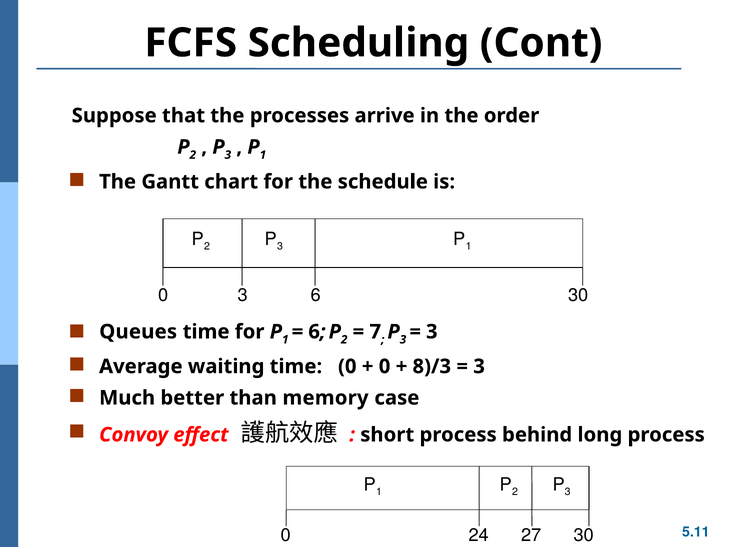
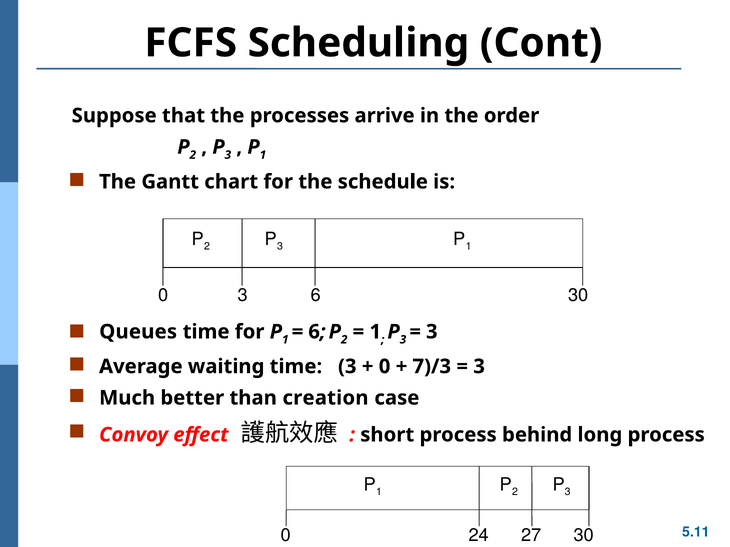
7: 7 -> 1 (375, 332)
time 0: 0 -> 3 (347, 367)
8)/3: 8)/3 -> 7)/3 (432, 367)
memory: memory -> creation (326, 398)
